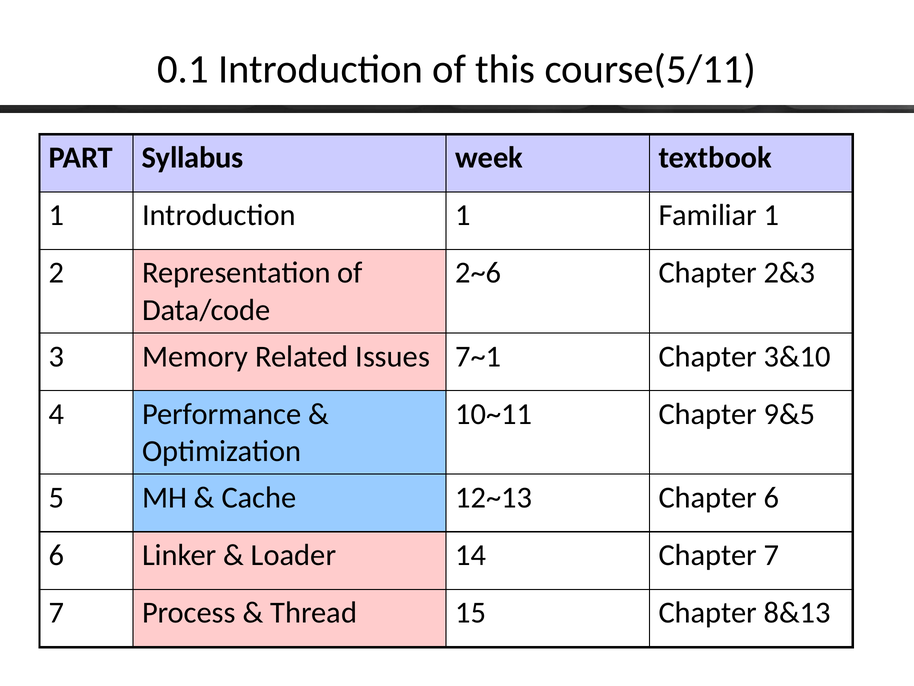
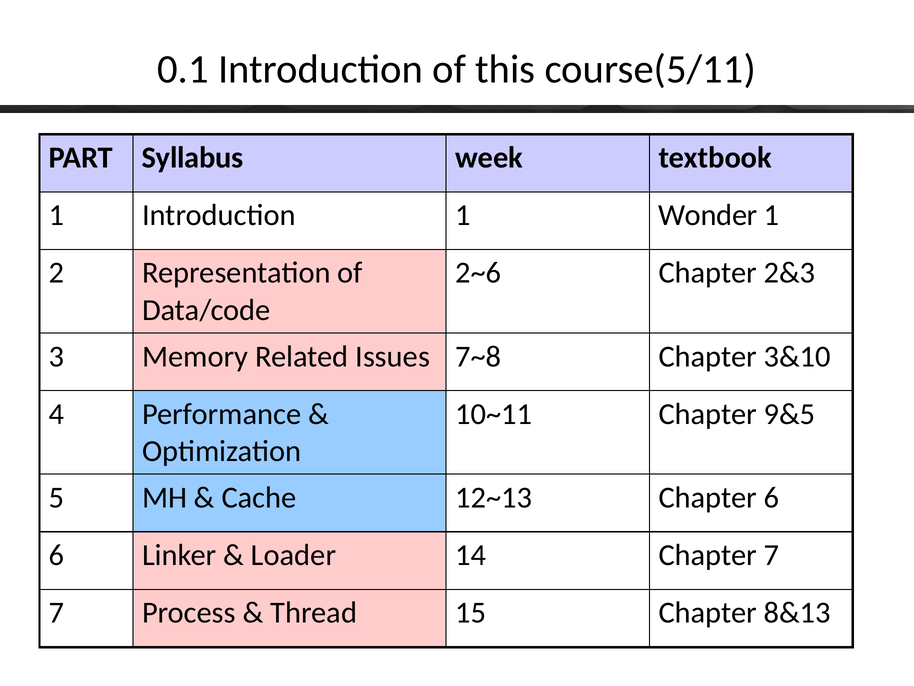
Familiar: Familiar -> Wonder (708, 215)
7~1: 7~1 -> 7~8 (478, 356)
